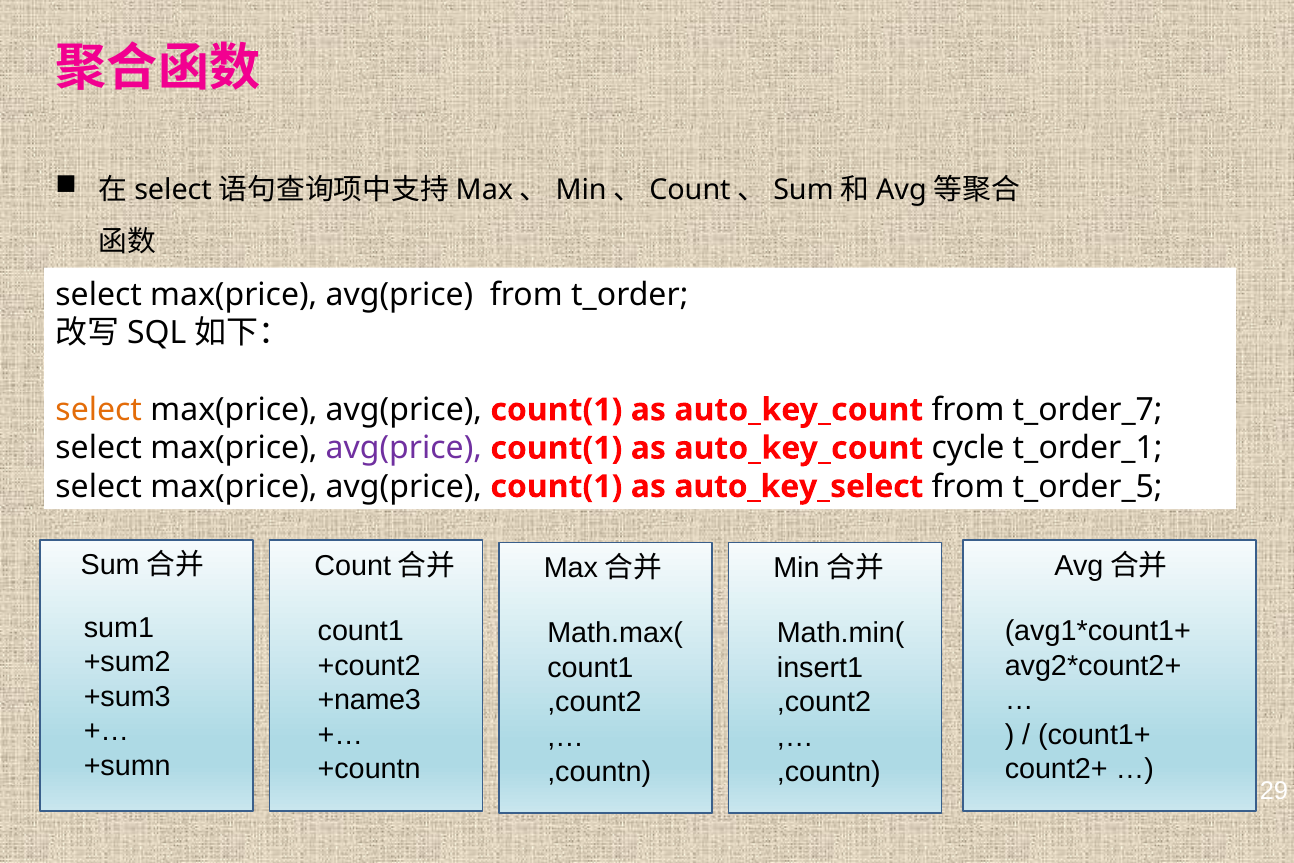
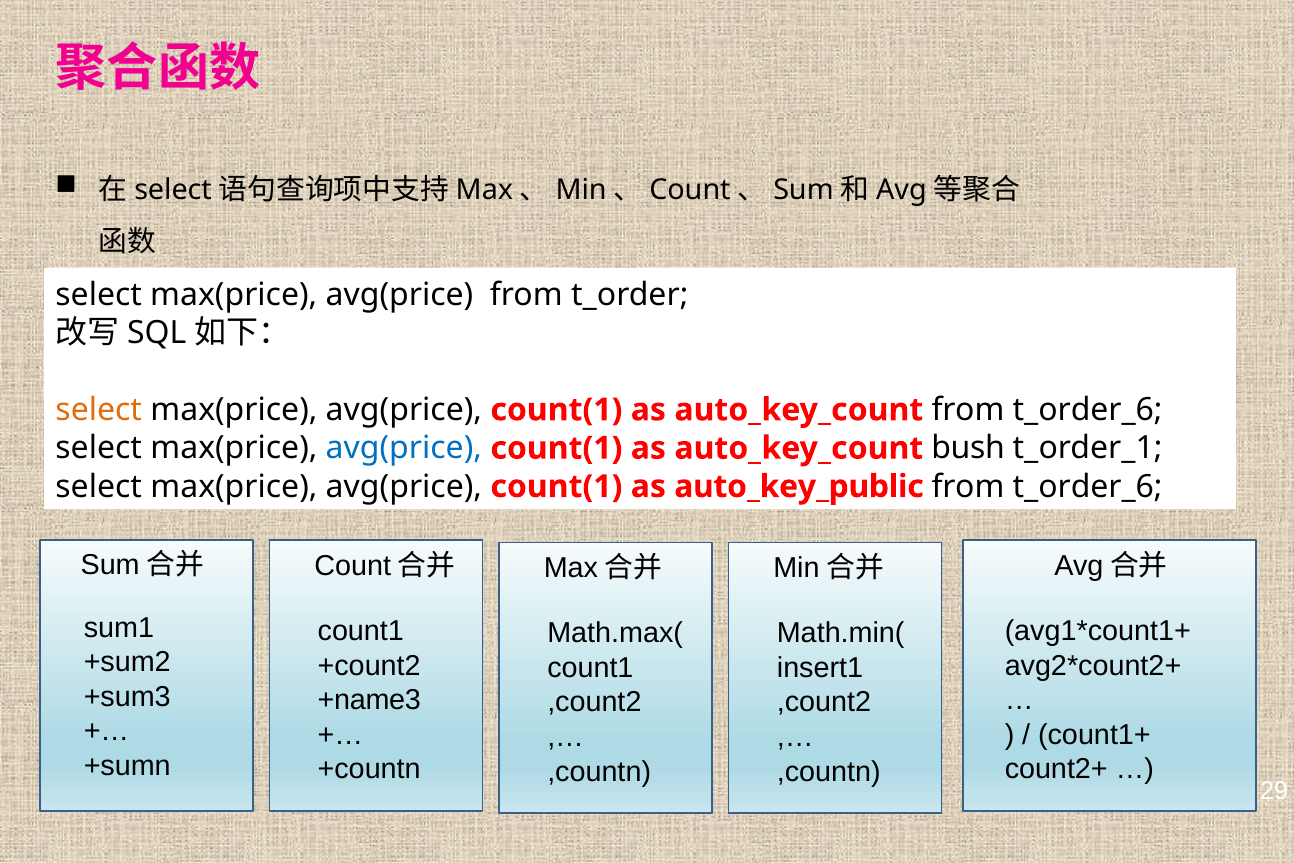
auto_key_count from t_order_7: t_order_7 -> t_order_6 (1088, 410)
avg(price colour: purple -> blue (404, 448)
cycle: cycle -> bush (968, 448)
auto_key_select: auto_key_select -> auto_key_public (799, 486)
t_order_5: t_order_5 -> t_order_6 (1088, 486)
